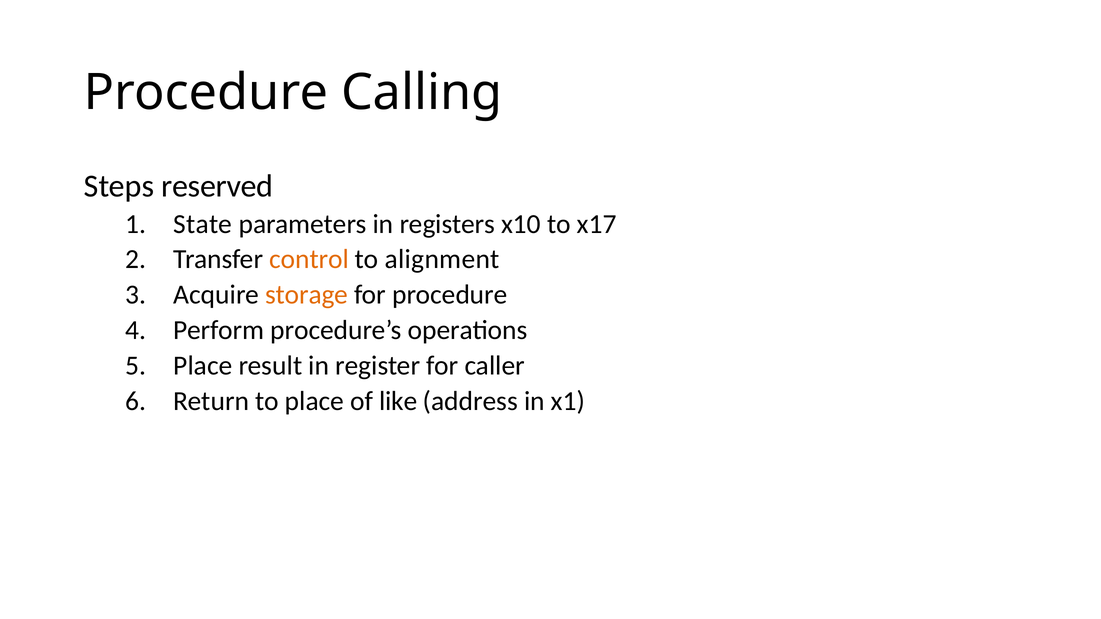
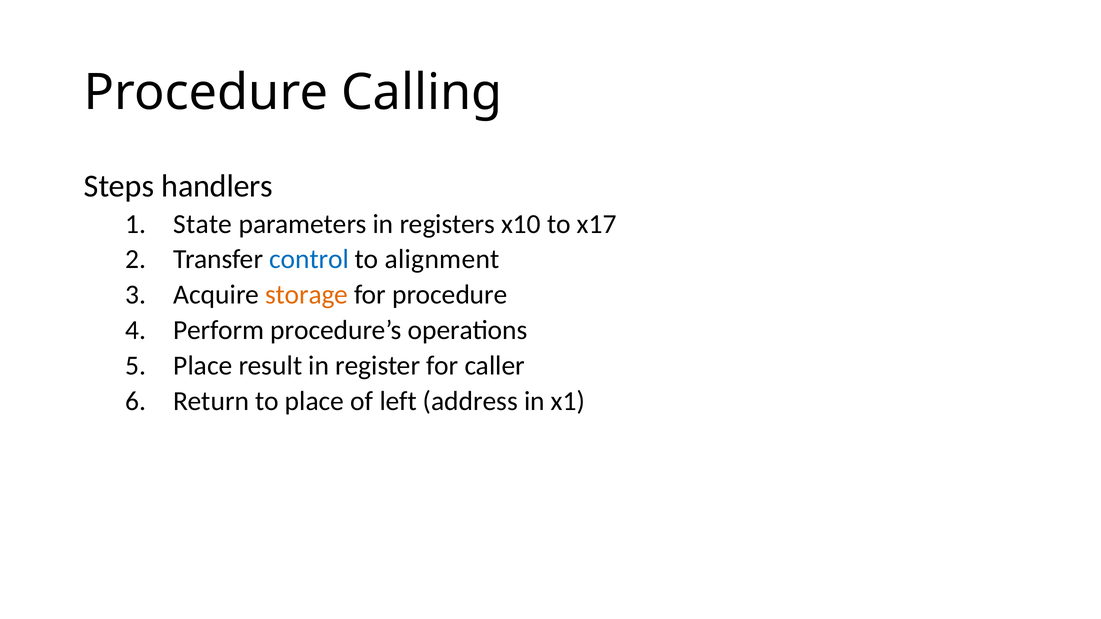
reserved: reserved -> handlers (217, 186)
control colour: orange -> blue (309, 260)
like: like -> left (398, 401)
